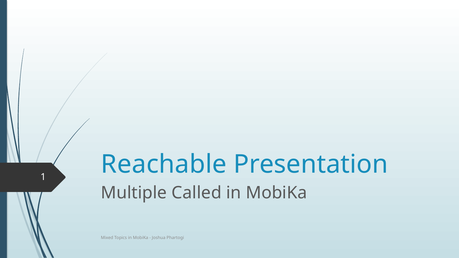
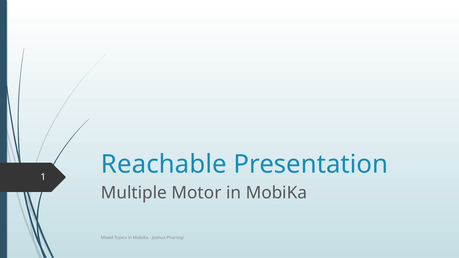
Called: Called -> Motor (197, 193)
